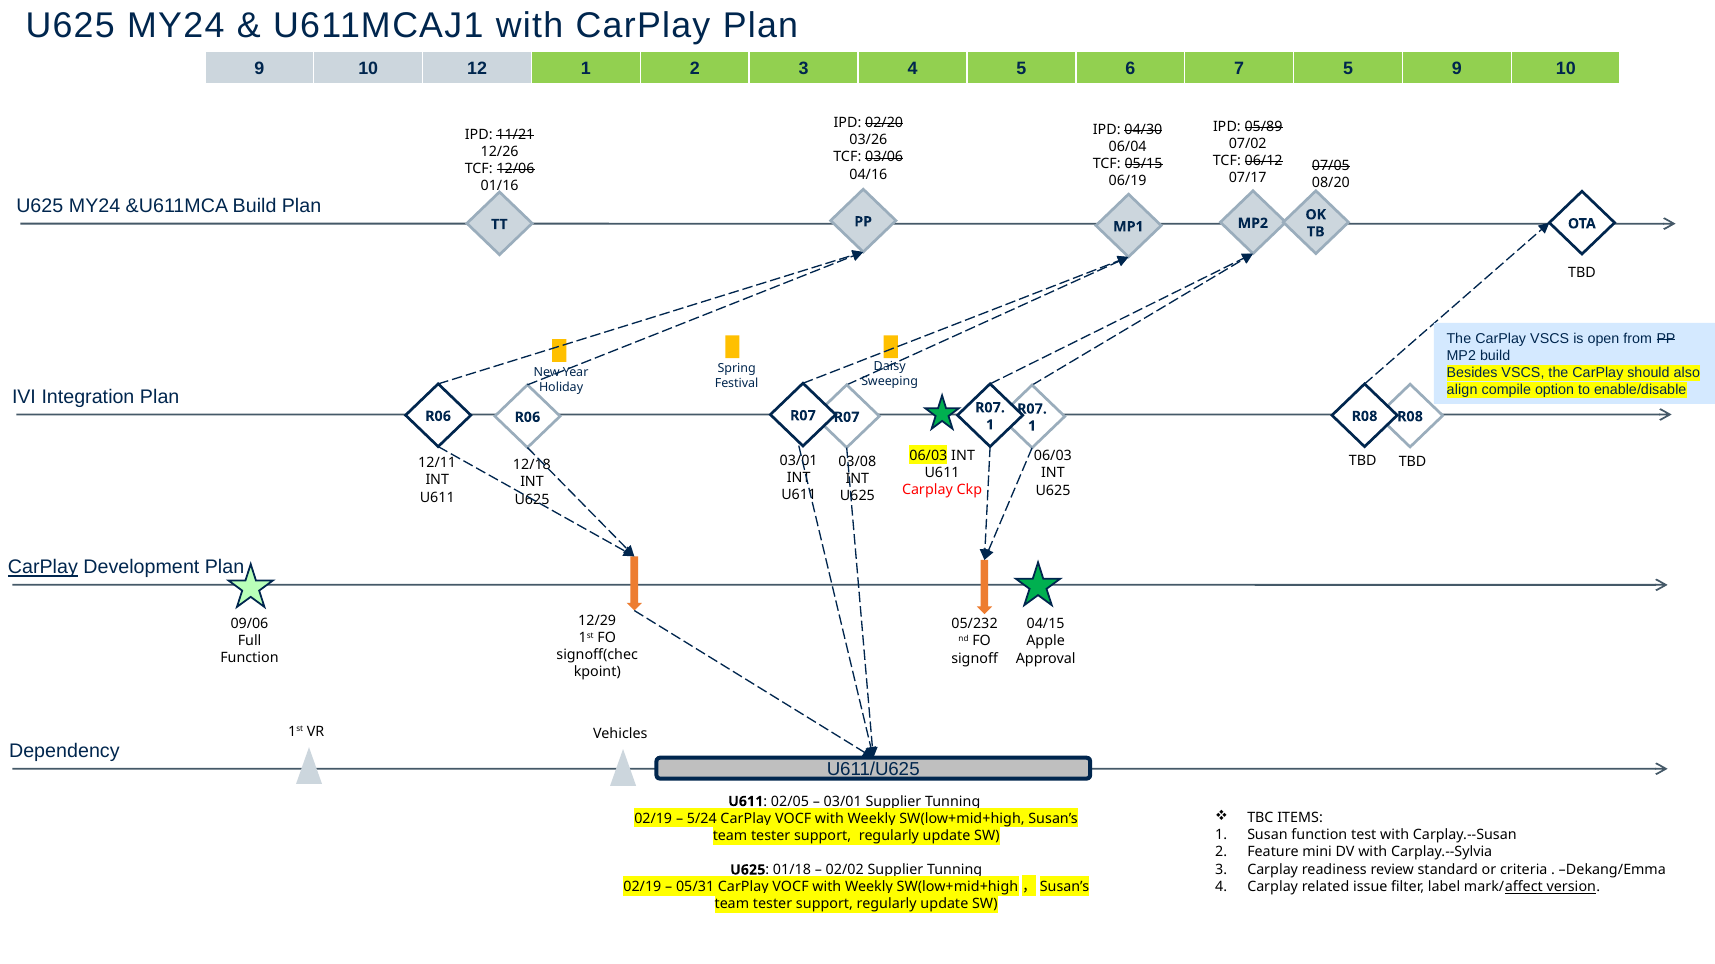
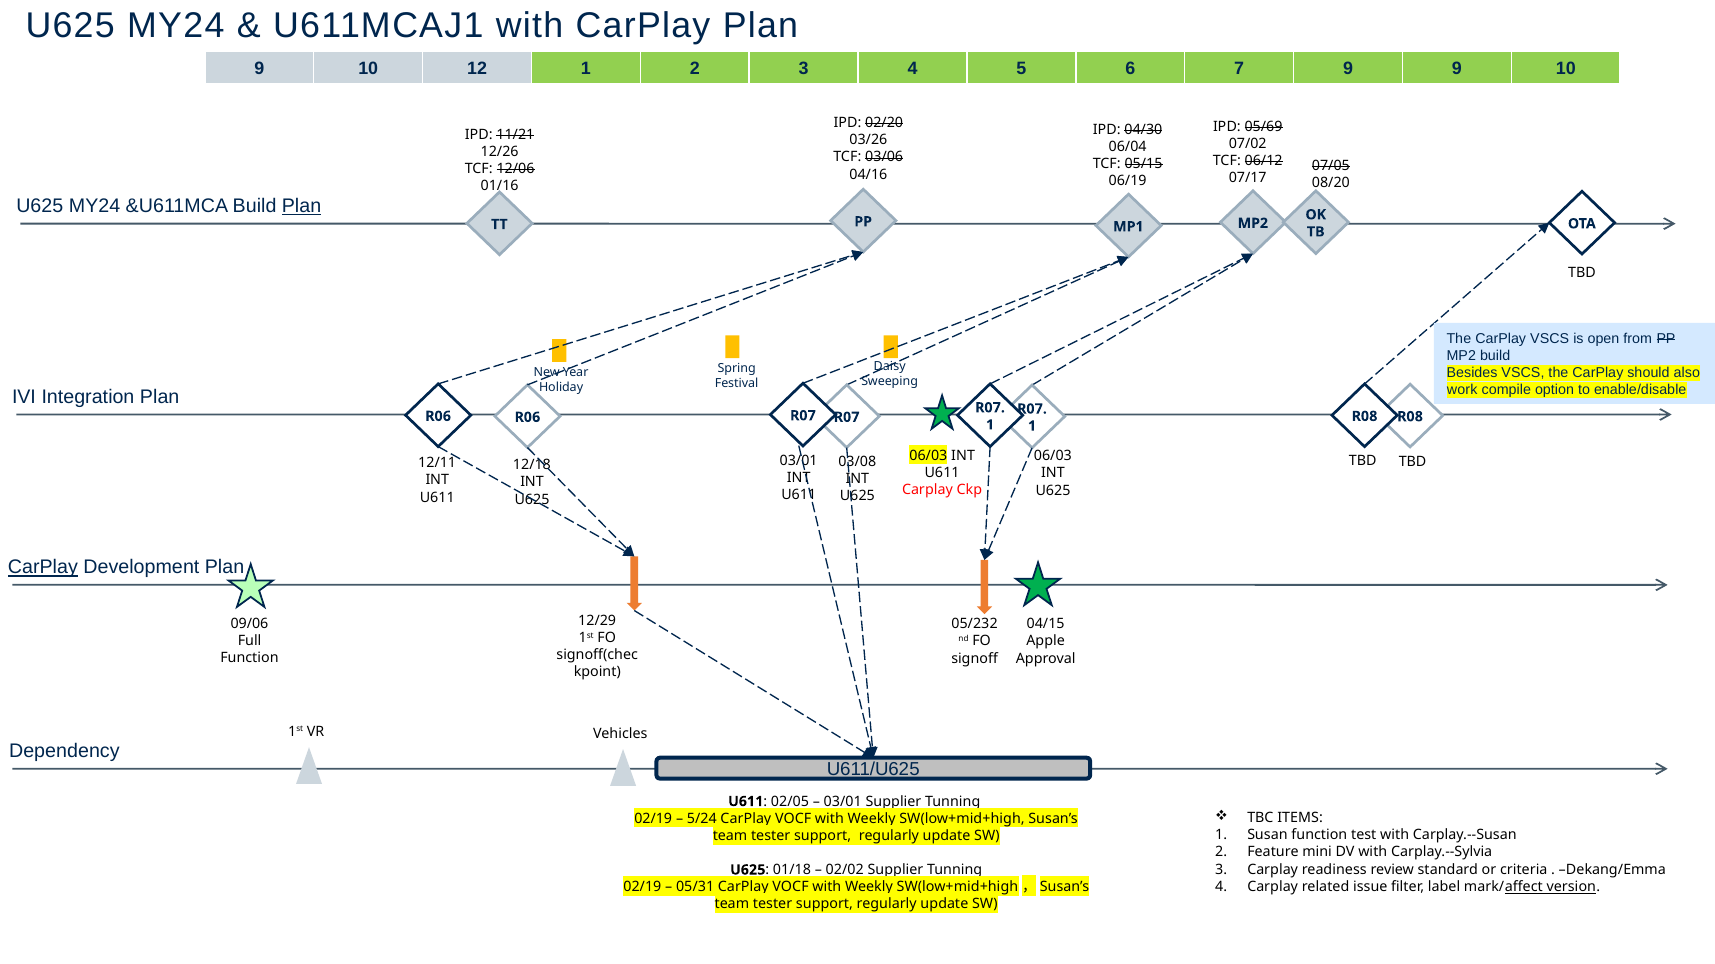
7 5: 5 -> 9 (1348, 68)
05/89: 05/89 -> 05/69 (1263, 127)
Plan underline: none -> present (302, 207)
align: align -> work (1462, 390)
